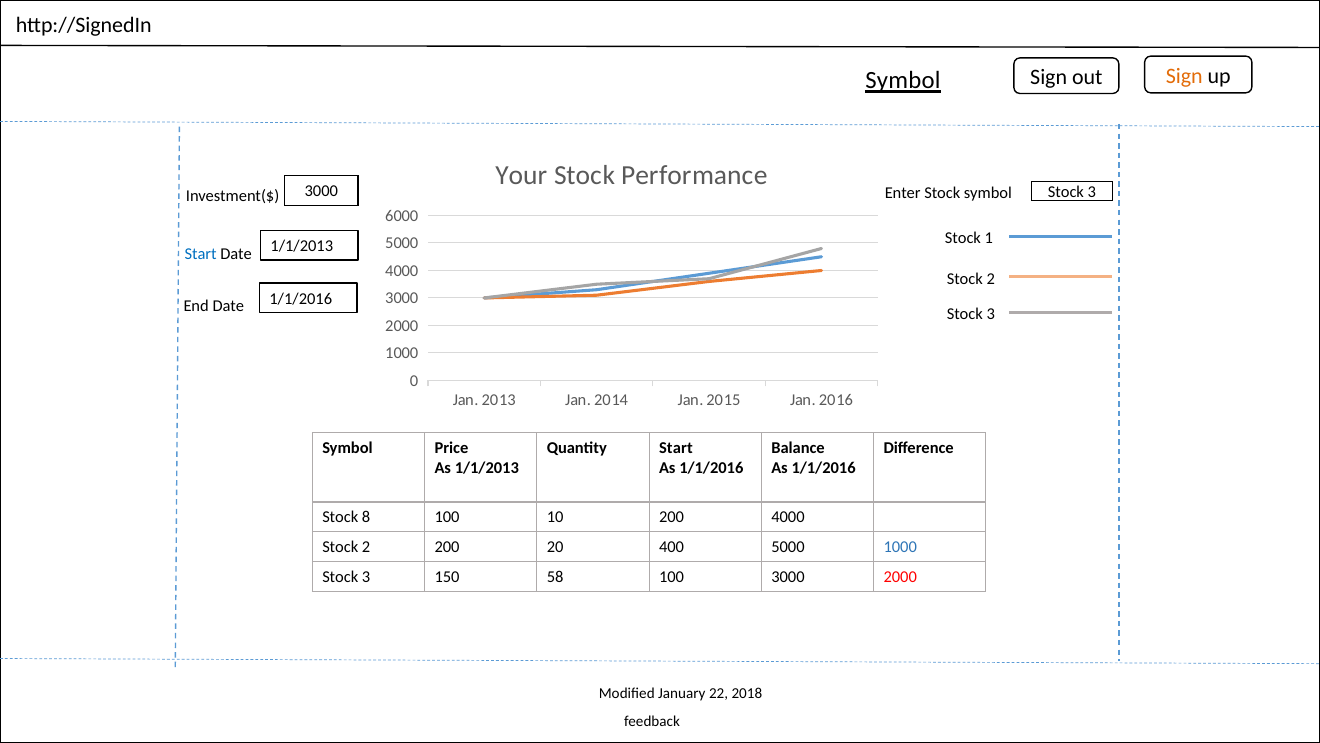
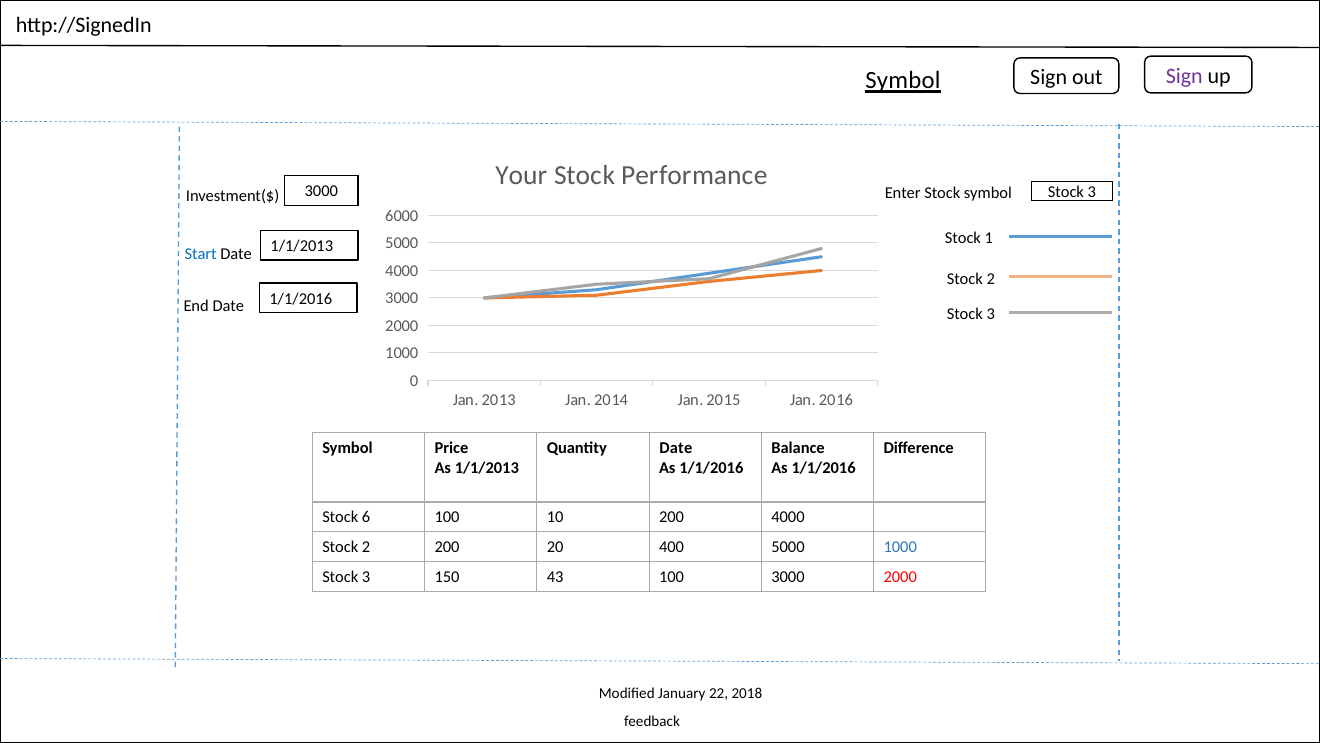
Sign colour: orange -> purple (1184, 76)
Quantity Start: Start -> Date (676, 448)
8: 8 -> 6 (366, 517)
58: 58 -> 43 (555, 576)
